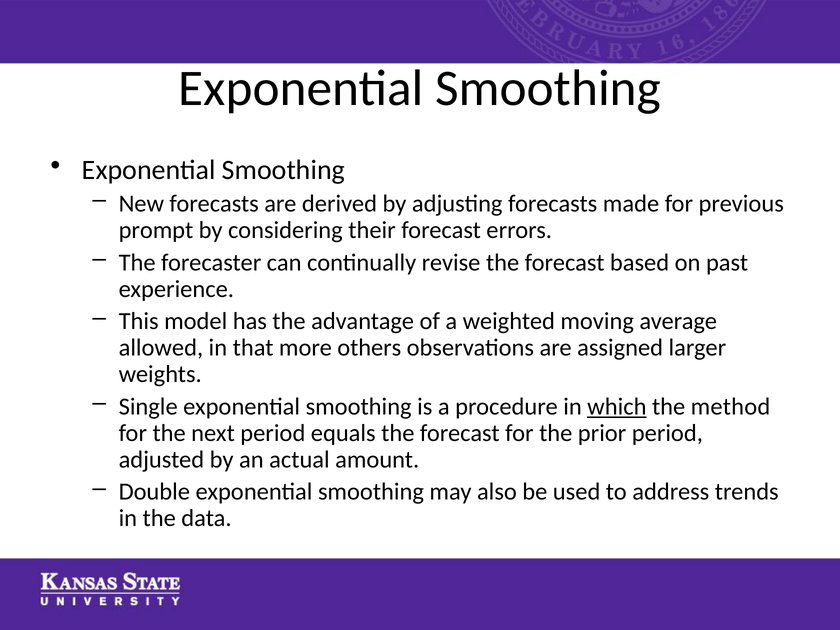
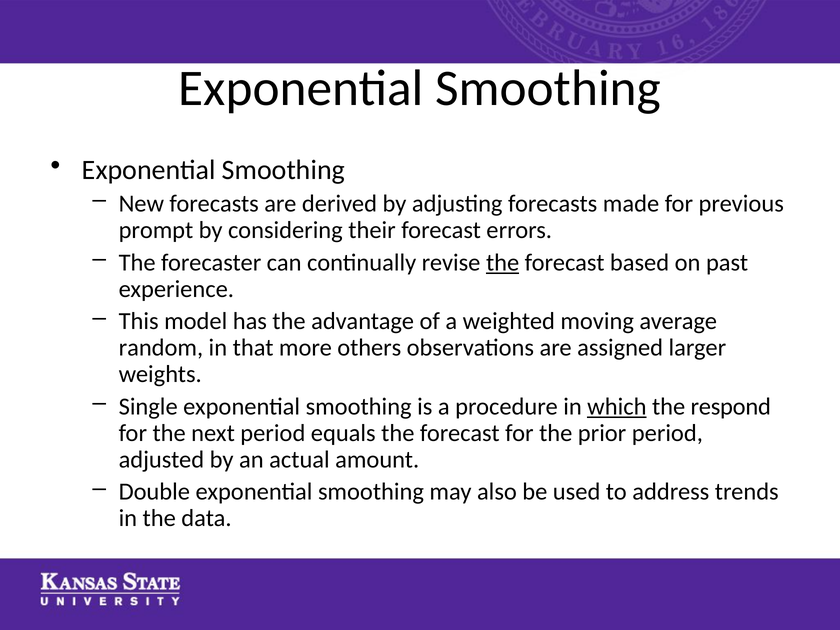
the underline: none -> present (503, 263)
allowed: allowed -> random (161, 348)
method: method -> respond (731, 407)
